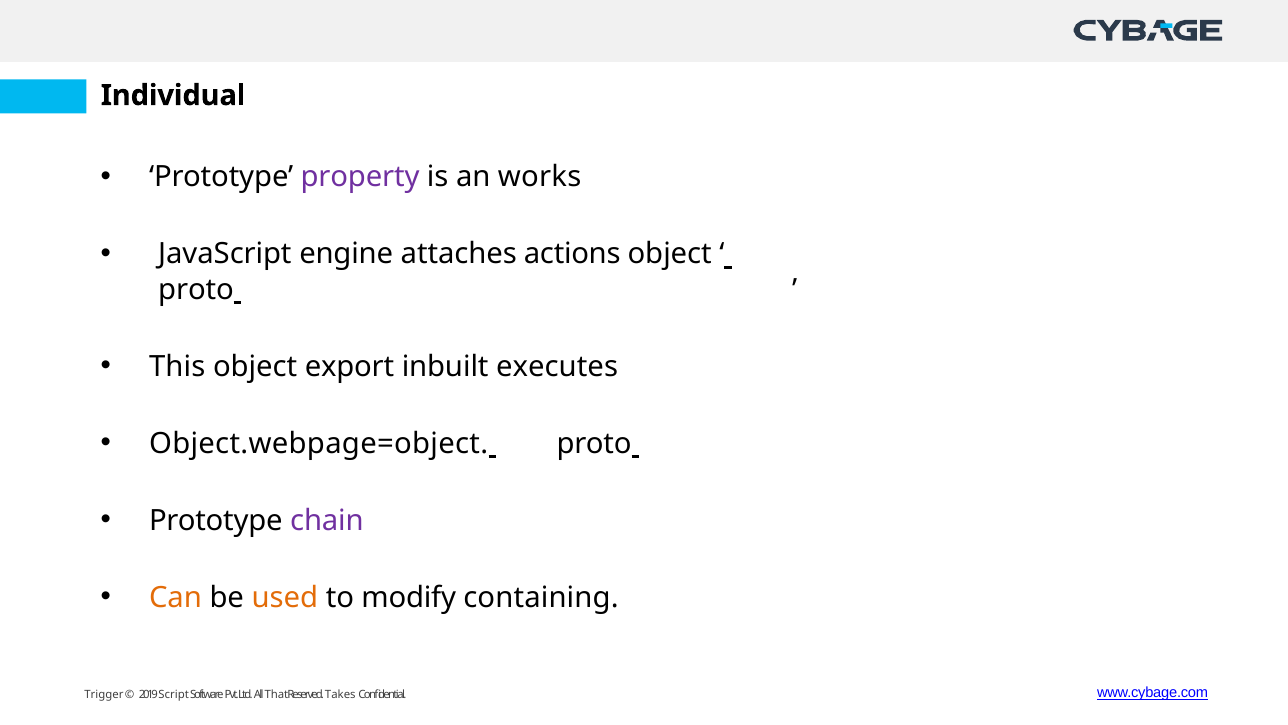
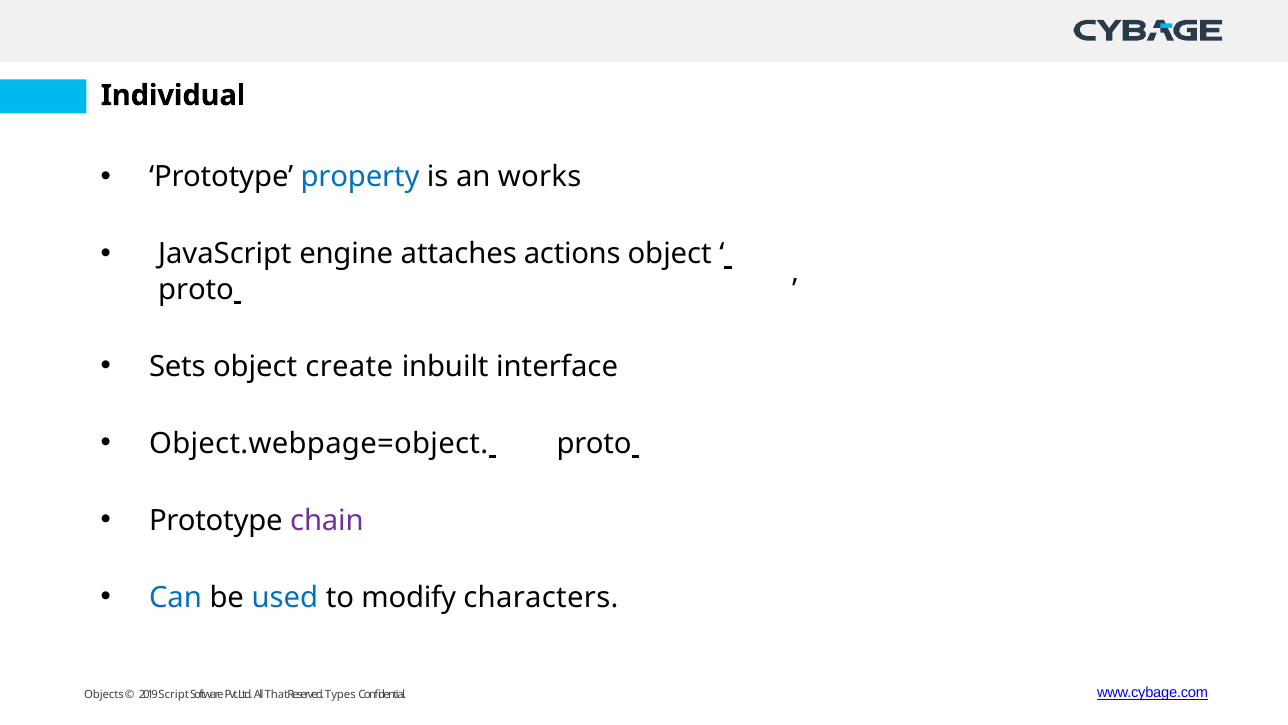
property colour: purple -> blue (360, 177)
This: This -> Sets (177, 367)
export: export -> create (349, 367)
executes: executes -> interface (557, 367)
Can colour: orange -> blue (175, 598)
used colour: orange -> blue (285, 598)
containing: containing -> characters (541, 598)
Trigger: Trigger -> Objects (104, 695)
Takes: Takes -> Types (340, 695)
